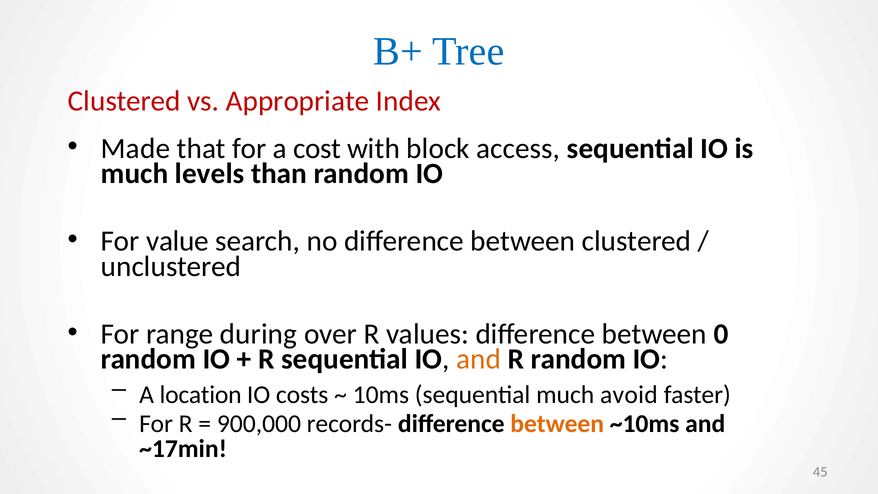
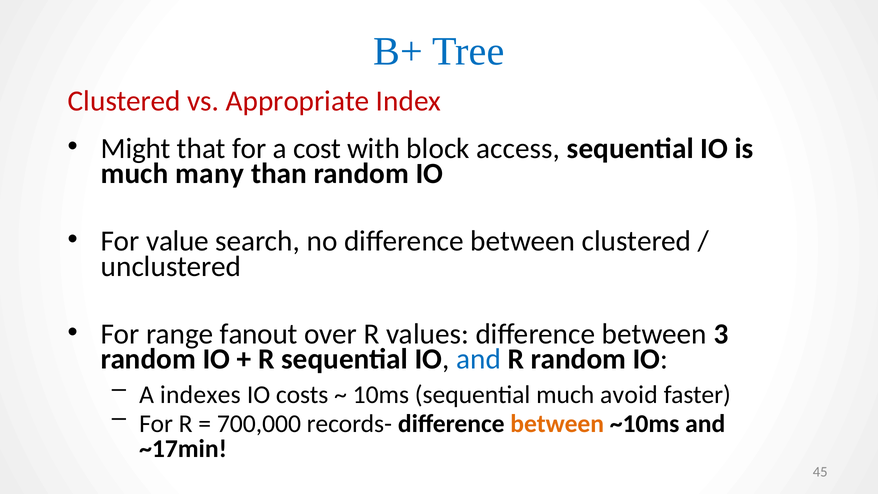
Made: Made -> Might (136, 148)
levels: levels -> many (210, 174)
during: during -> fanout (259, 334)
0: 0 -> 3 (721, 334)
and colour: orange -> blue (479, 359)
location: location -> indexes (200, 395)
900,000: 900,000 -> 700,000 (259, 424)
